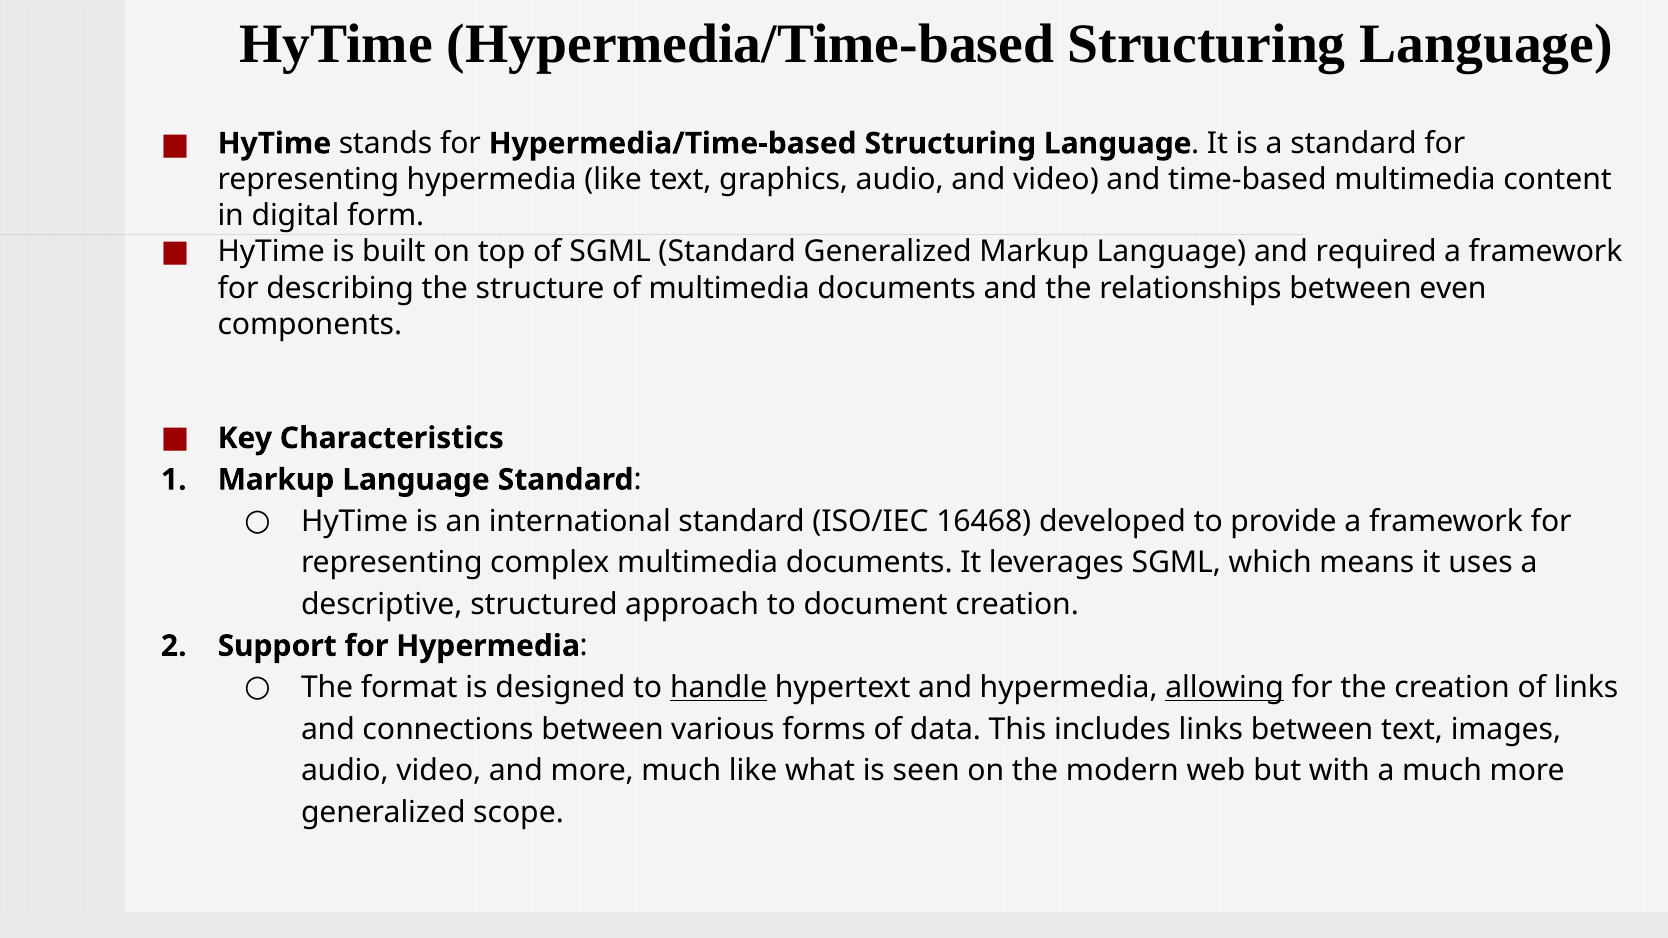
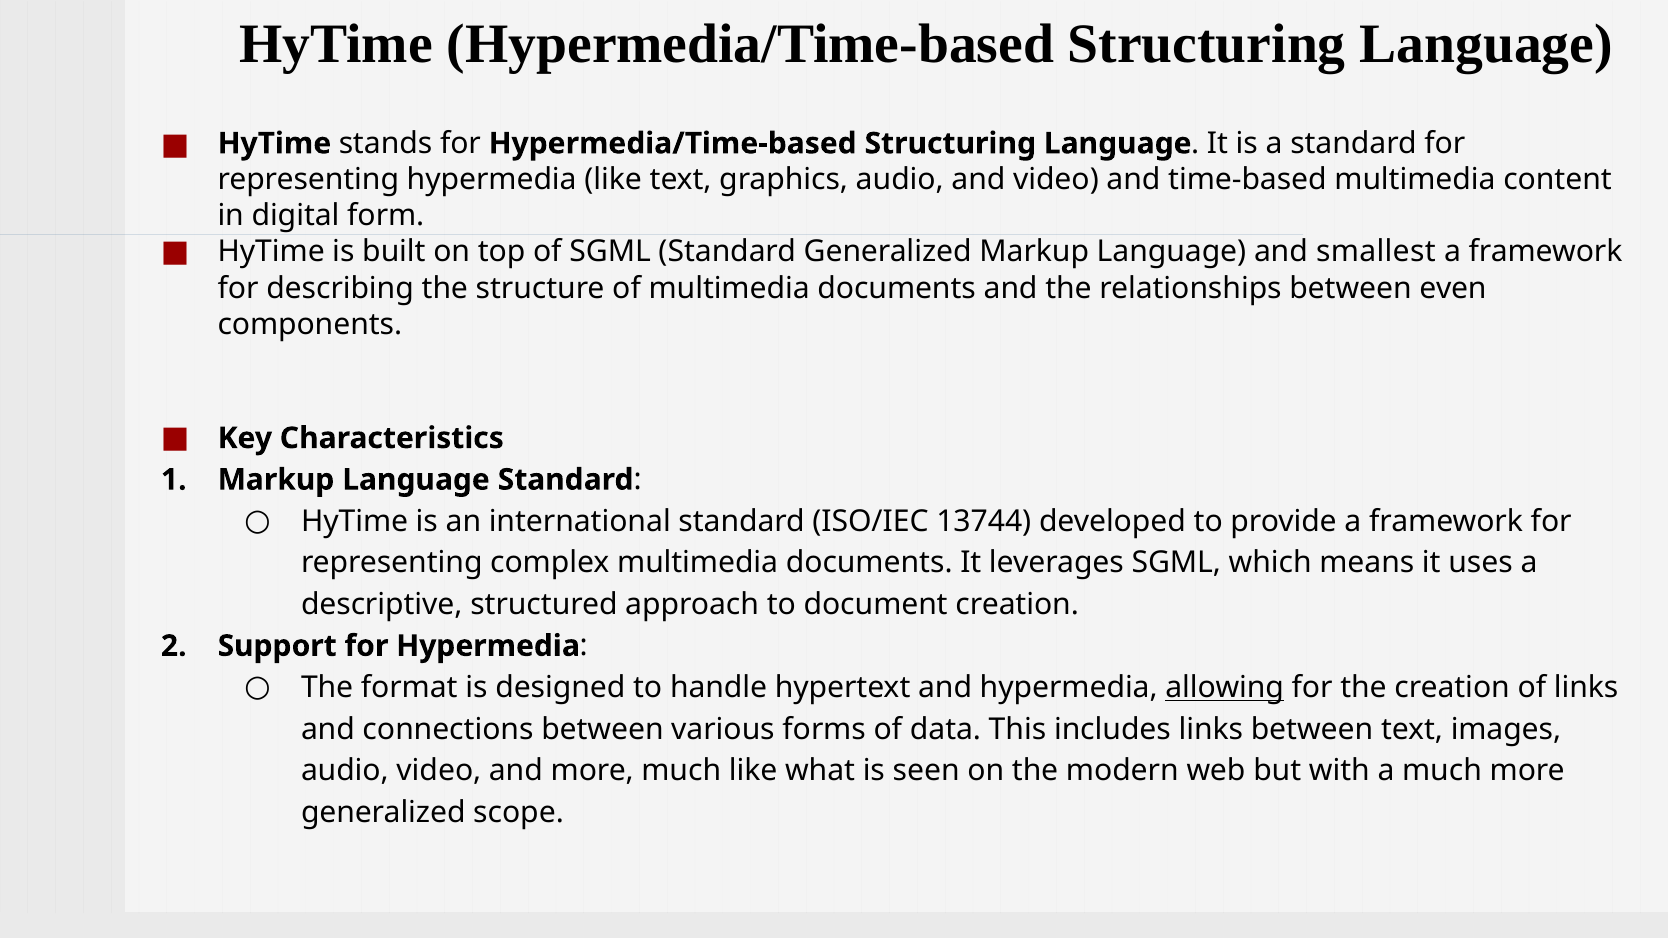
required: required -> smallest (1376, 252)
16468: 16468 -> 13744 (984, 521)
handle underline: present -> none (719, 688)
